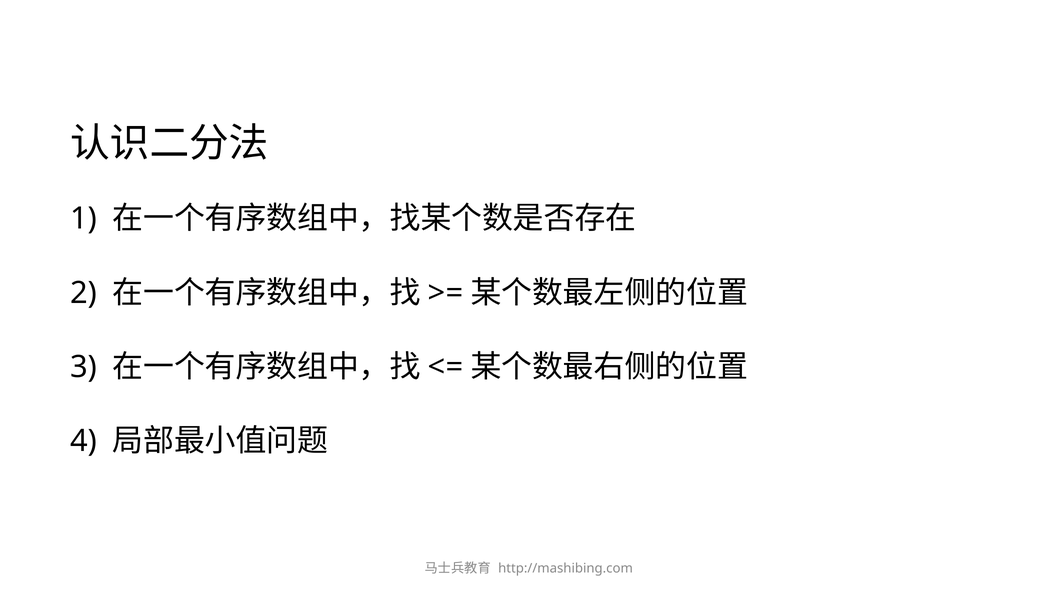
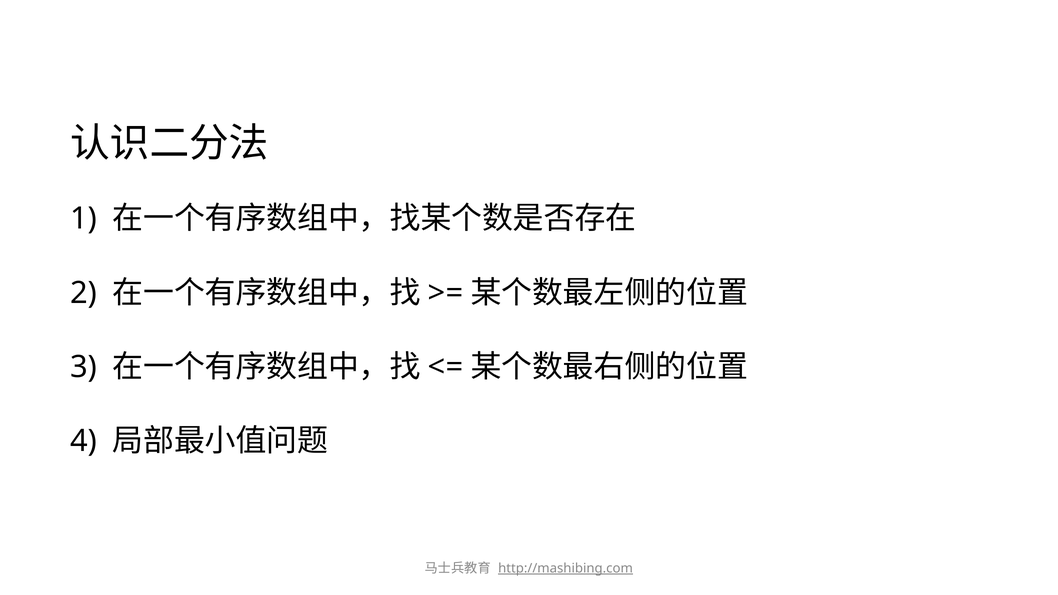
http://mashibing.com underline: none -> present (566, 568)
